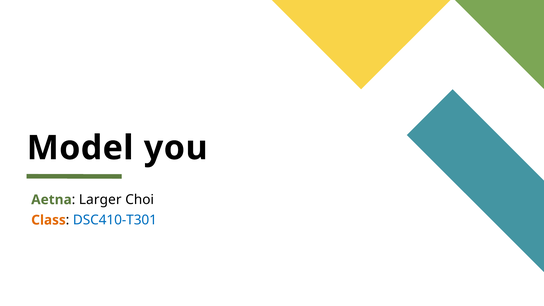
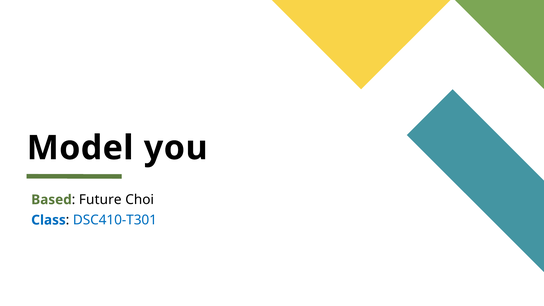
Aetna: Aetna -> Based (51, 200)
Larger: Larger -> Future (100, 200)
Class colour: orange -> blue (48, 220)
